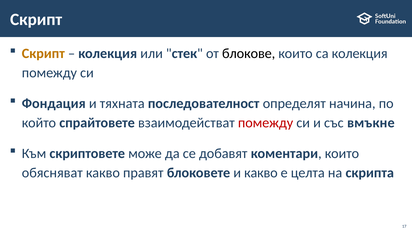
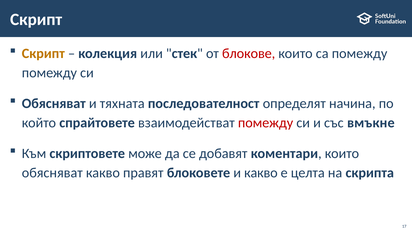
блокове colour: black -> red (249, 54)
са колекция: колекция -> помежду (360, 54)
Фондация: Фондация -> Обясняват (54, 103)
